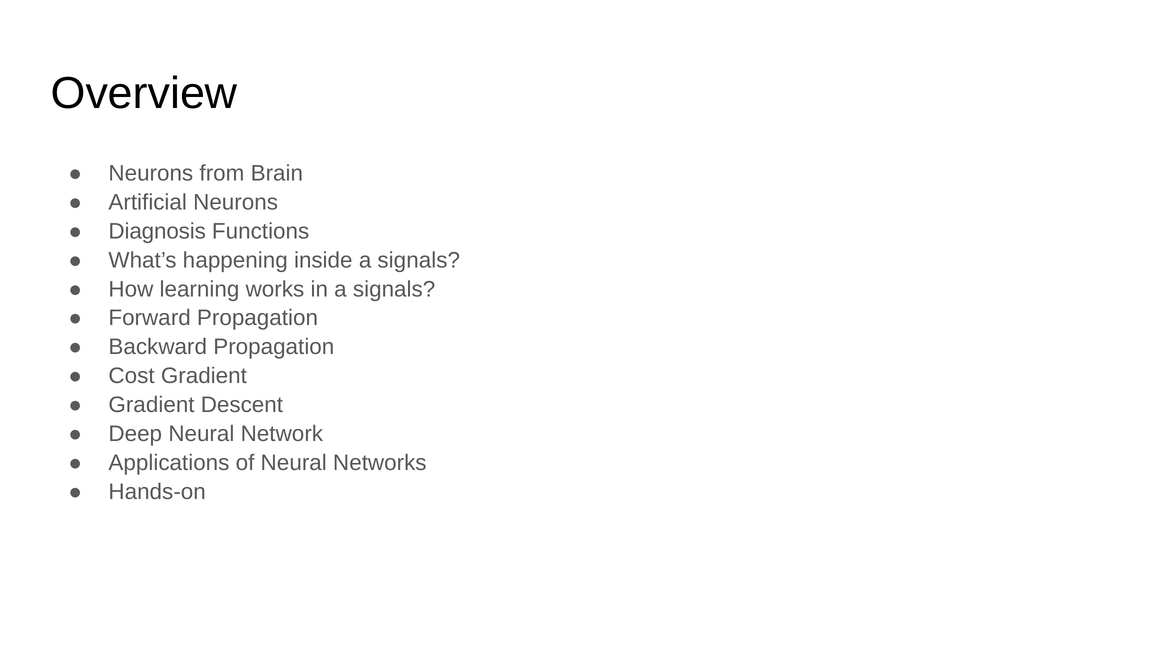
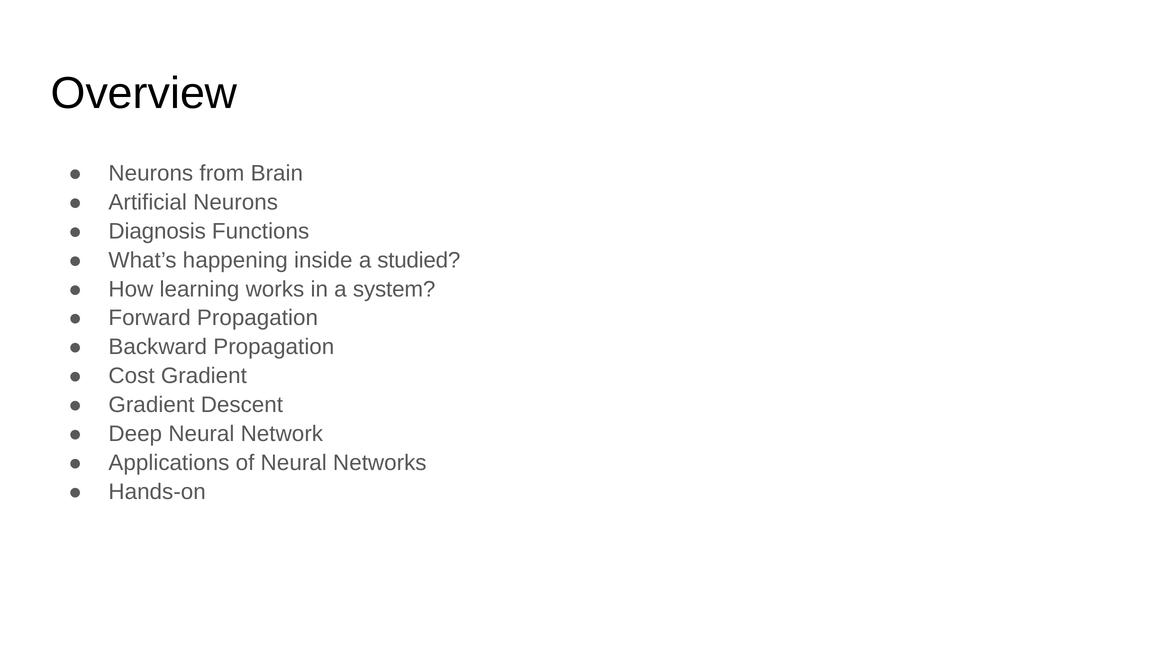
inside a signals: signals -> studied (419, 260)
in a signals: signals -> system (394, 289)
